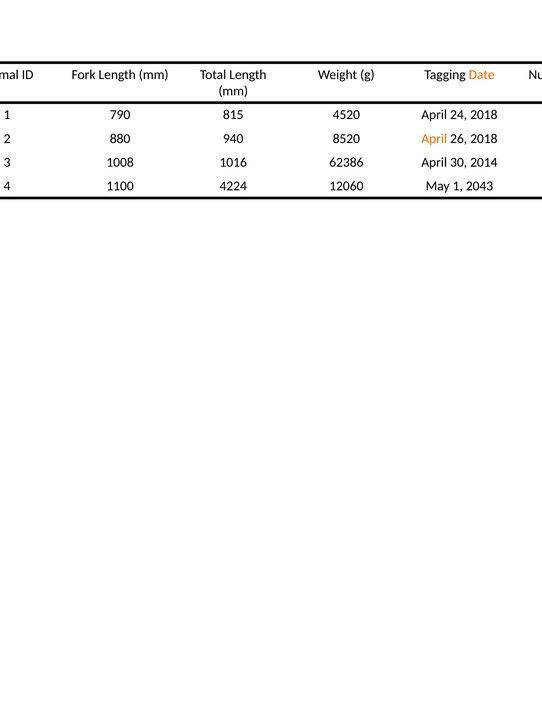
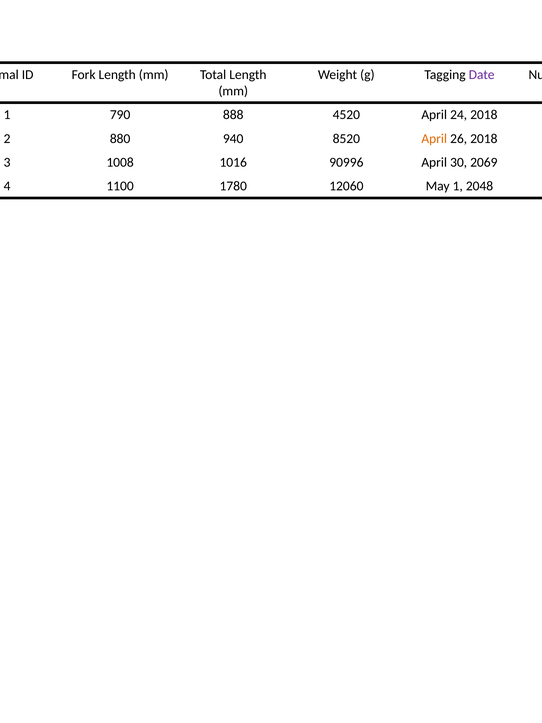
Date colour: orange -> purple (482, 75)
815: 815 -> 888 (233, 115)
62386: 62386 -> 90996 (346, 162)
2014: 2014 -> 2069 (484, 162)
4224: 4224 -> 1780 (233, 186)
2043: 2043 -> 2048 (479, 186)
